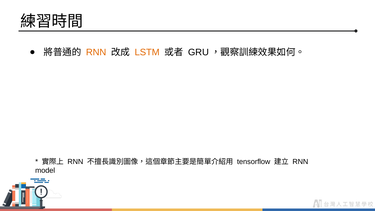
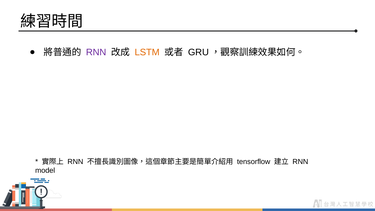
RNN colour: orange -> purple (96, 52)
